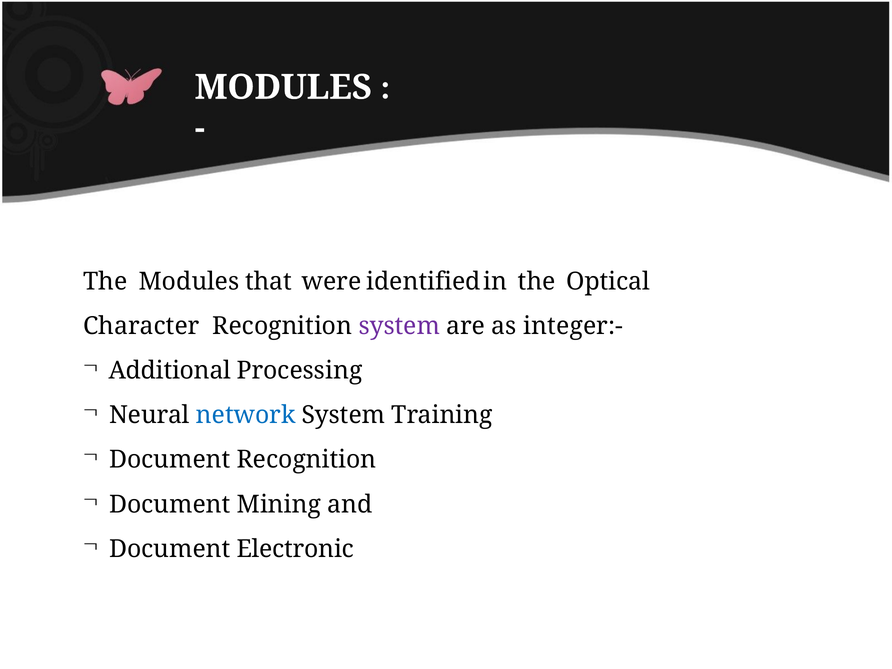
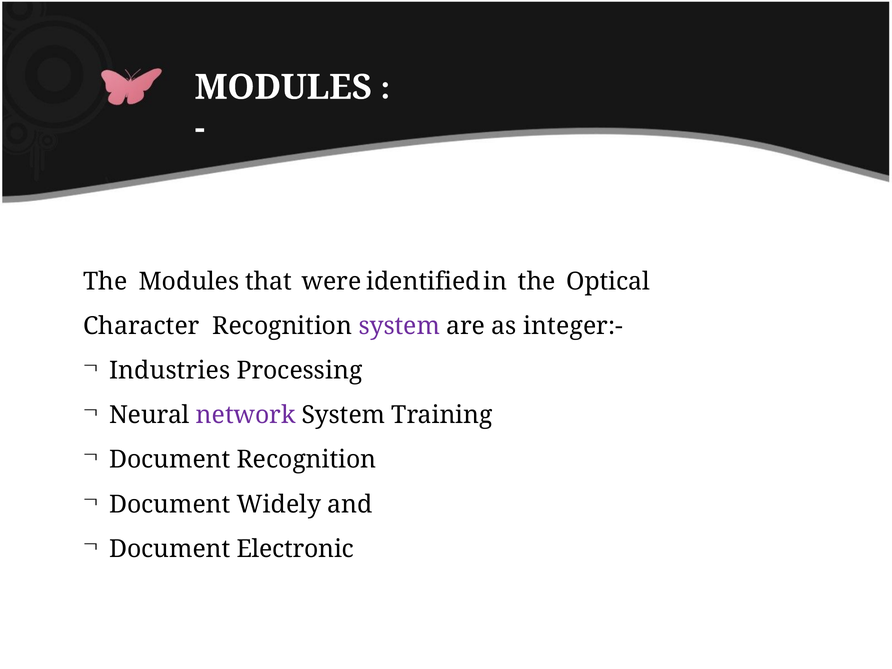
Additional: Additional -> Industries (170, 371)
network colour: blue -> purple (246, 415)
Mining: Mining -> Widely (279, 504)
